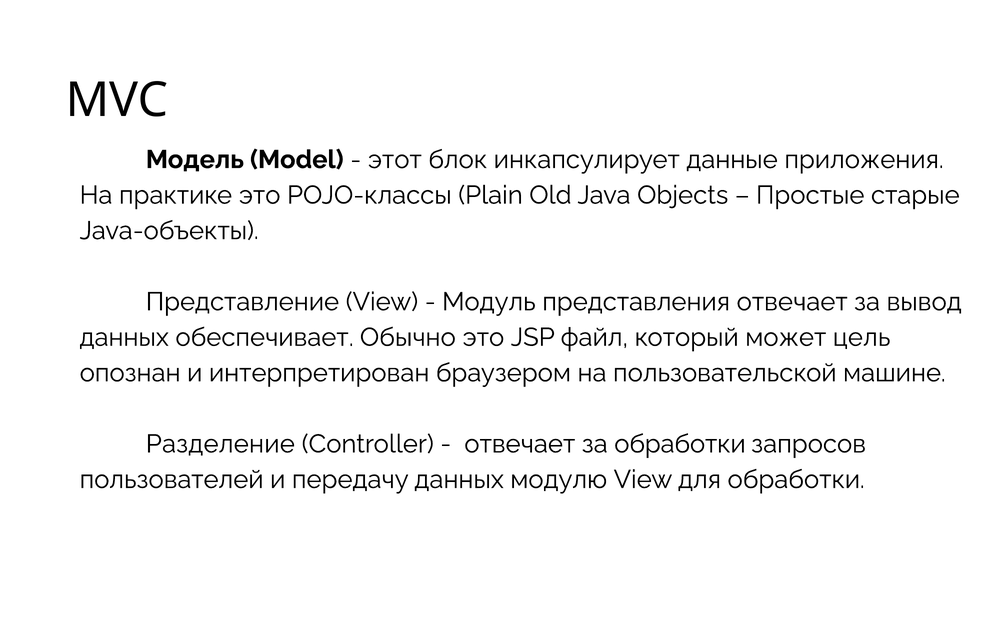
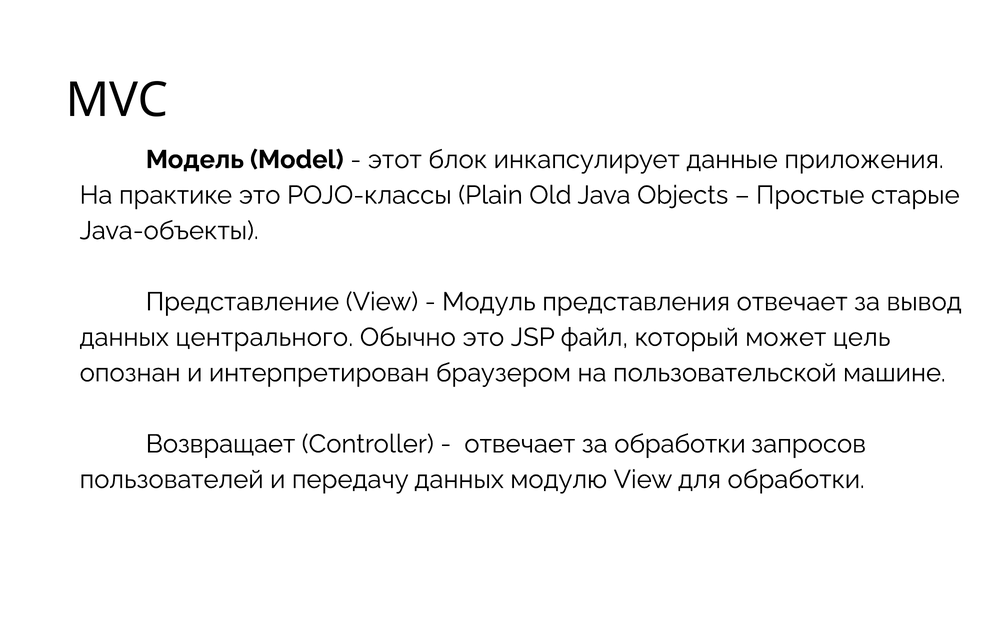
обеспечивает: обеспечивает -> центрального (264, 337)
Разделение: Разделение -> Возвращает (221, 444)
